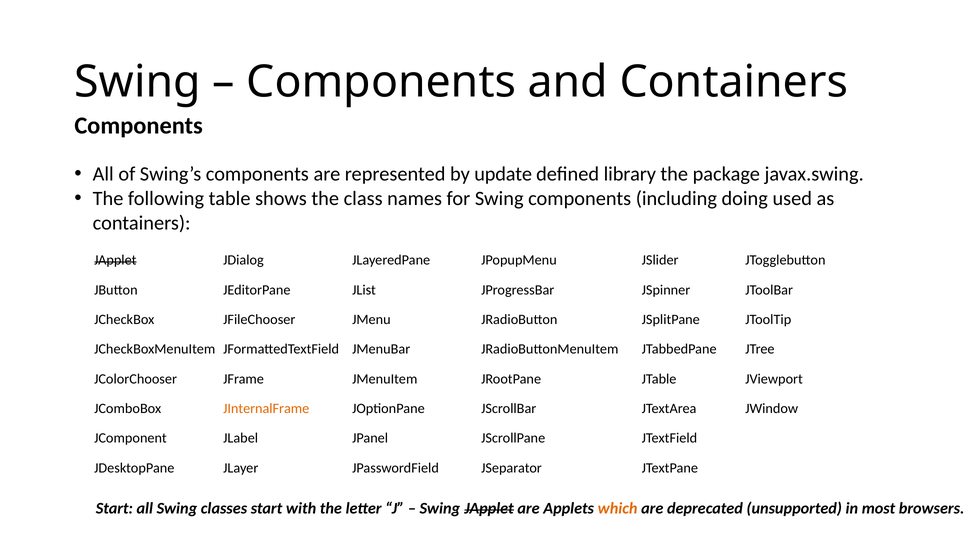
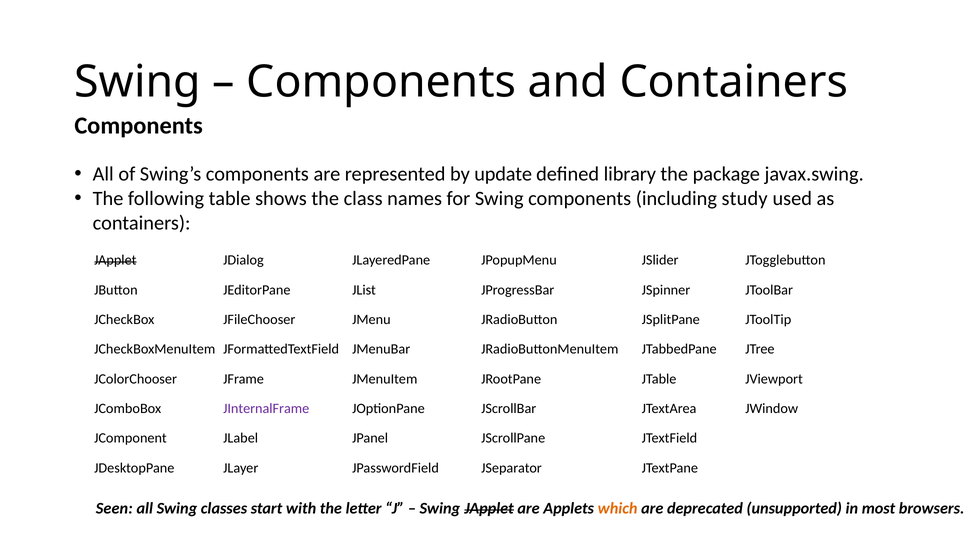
doing: doing -> study (745, 199)
JInternalFrame colour: orange -> purple (266, 409)
Start: Start -> Seen (114, 508)
